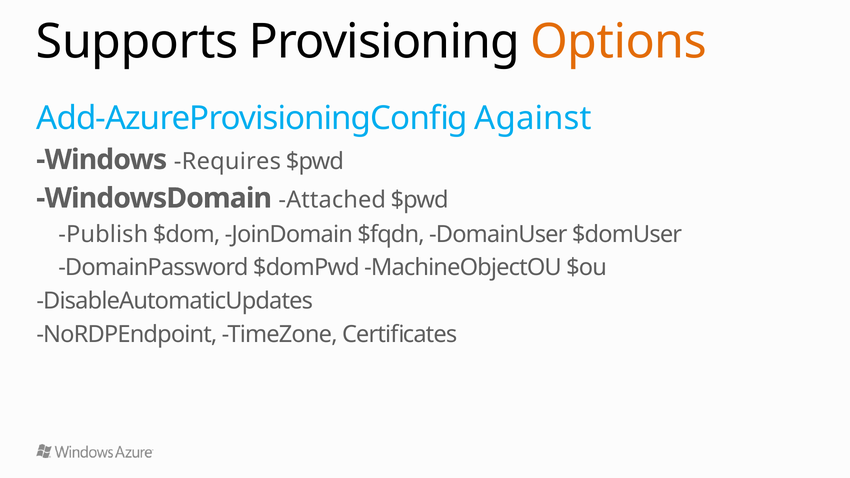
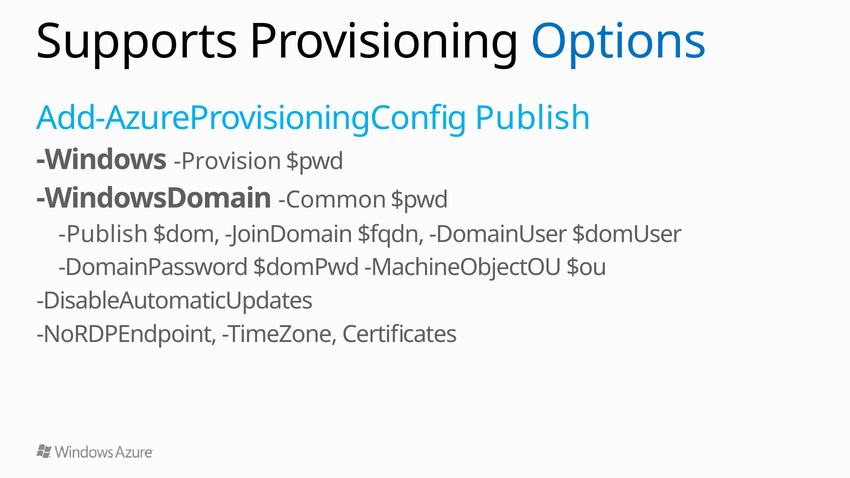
Options colour: orange -> blue (619, 42)
Add-AzureProvisioningConfig Against: Against -> Publish (533, 119)
Requires: Requires -> Provision (228, 161)
Attached: Attached -> Common (332, 200)
